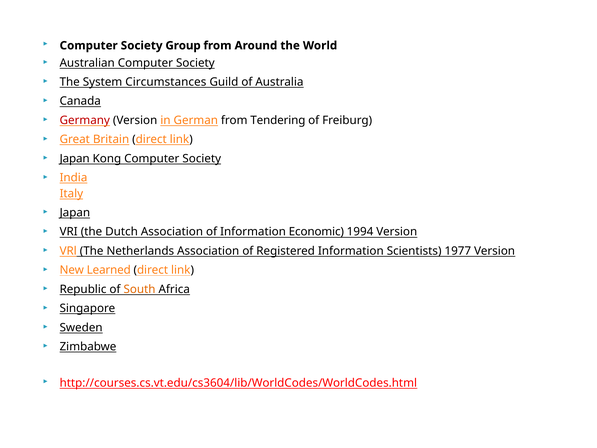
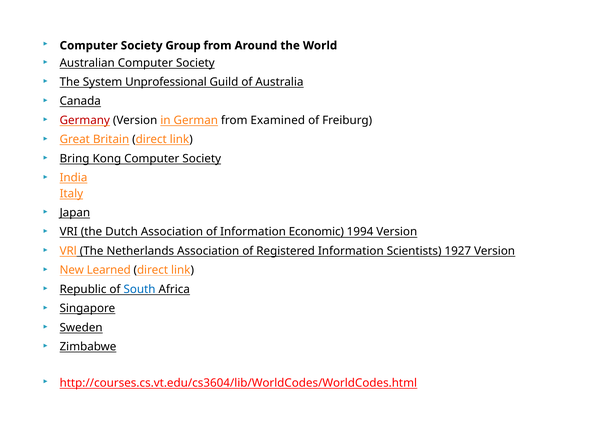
Circumstances: Circumstances -> Unprofessional (166, 82)
Tendering: Tendering -> Examined (278, 120)
Japan: Japan -> Bring (75, 158)
1977: 1977 -> 1927 (458, 251)
South colour: orange -> blue (139, 289)
